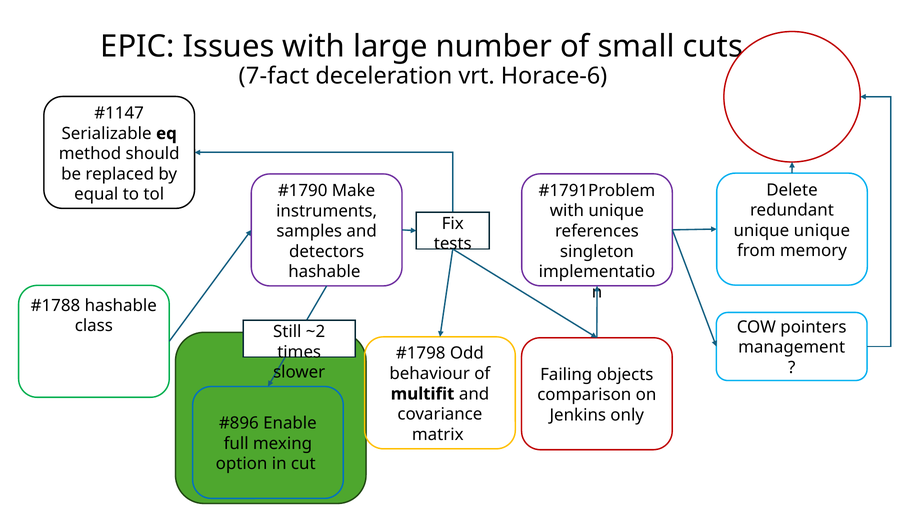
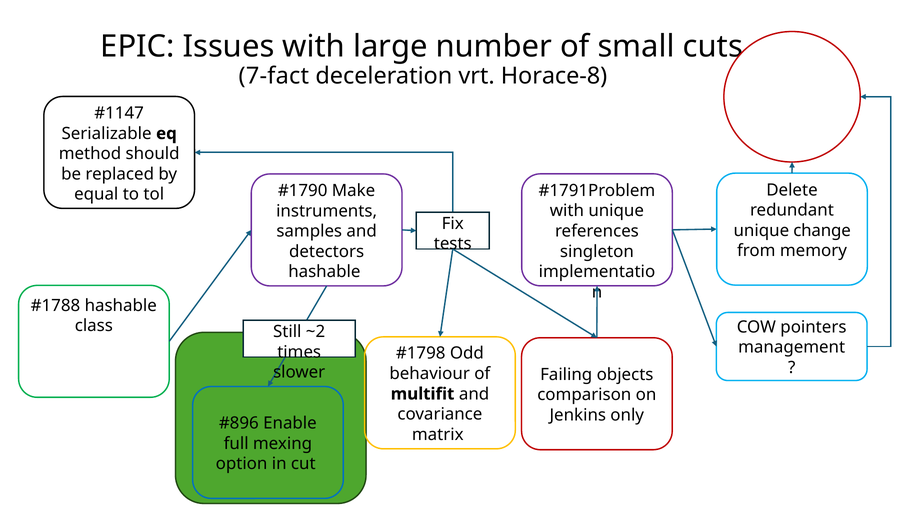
Horace-6: Horace-6 -> Horace-8 (554, 76)
unique unique: unique -> change (822, 231)
